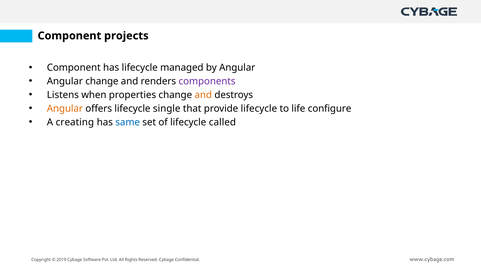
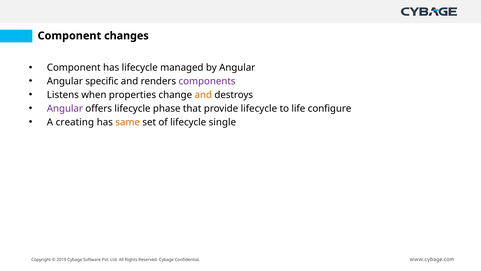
projects: projects -> changes (126, 36)
Angular change: change -> specific (102, 81)
Angular colour: orange -> purple (65, 108)
single: single -> phase (167, 108)
same colour: blue -> orange (128, 122)
called: called -> single (222, 122)
